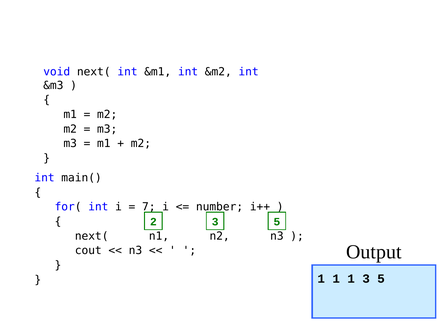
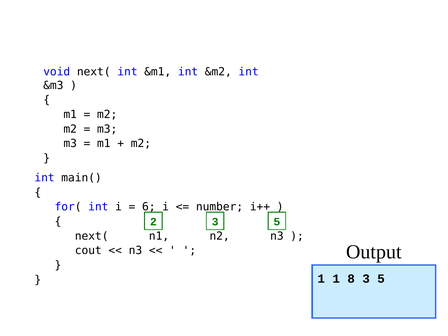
7: 7 -> 6 (149, 207)
1 1 1: 1 -> 8 (351, 279)
